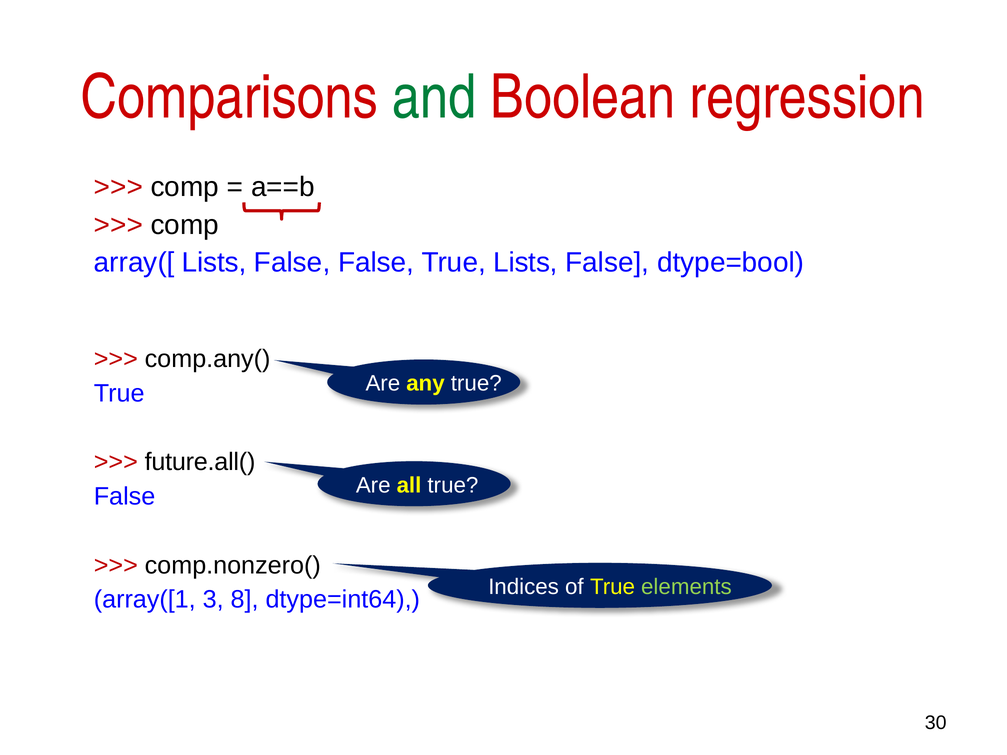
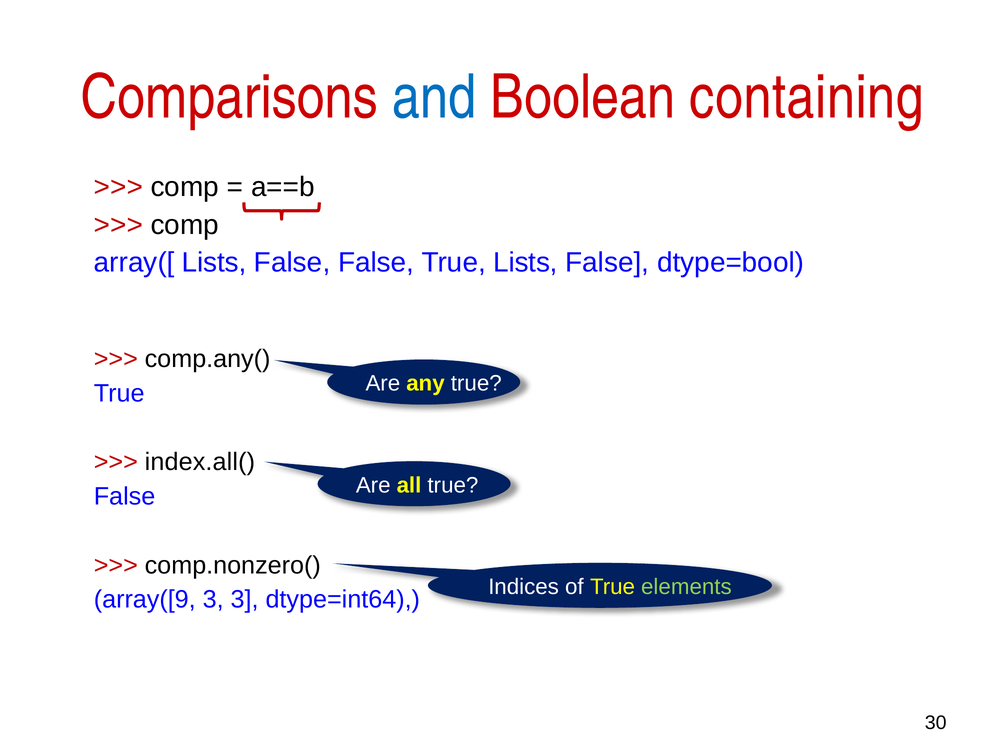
and colour: green -> blue (434, 97)
regression: regression -> containing (807, 97)
future.all(: future.all( -> index.all( (200, 462)
array([1: array([1 -> array([9 (145, 600)
3 8: 8 -> 3 (245, 600)
